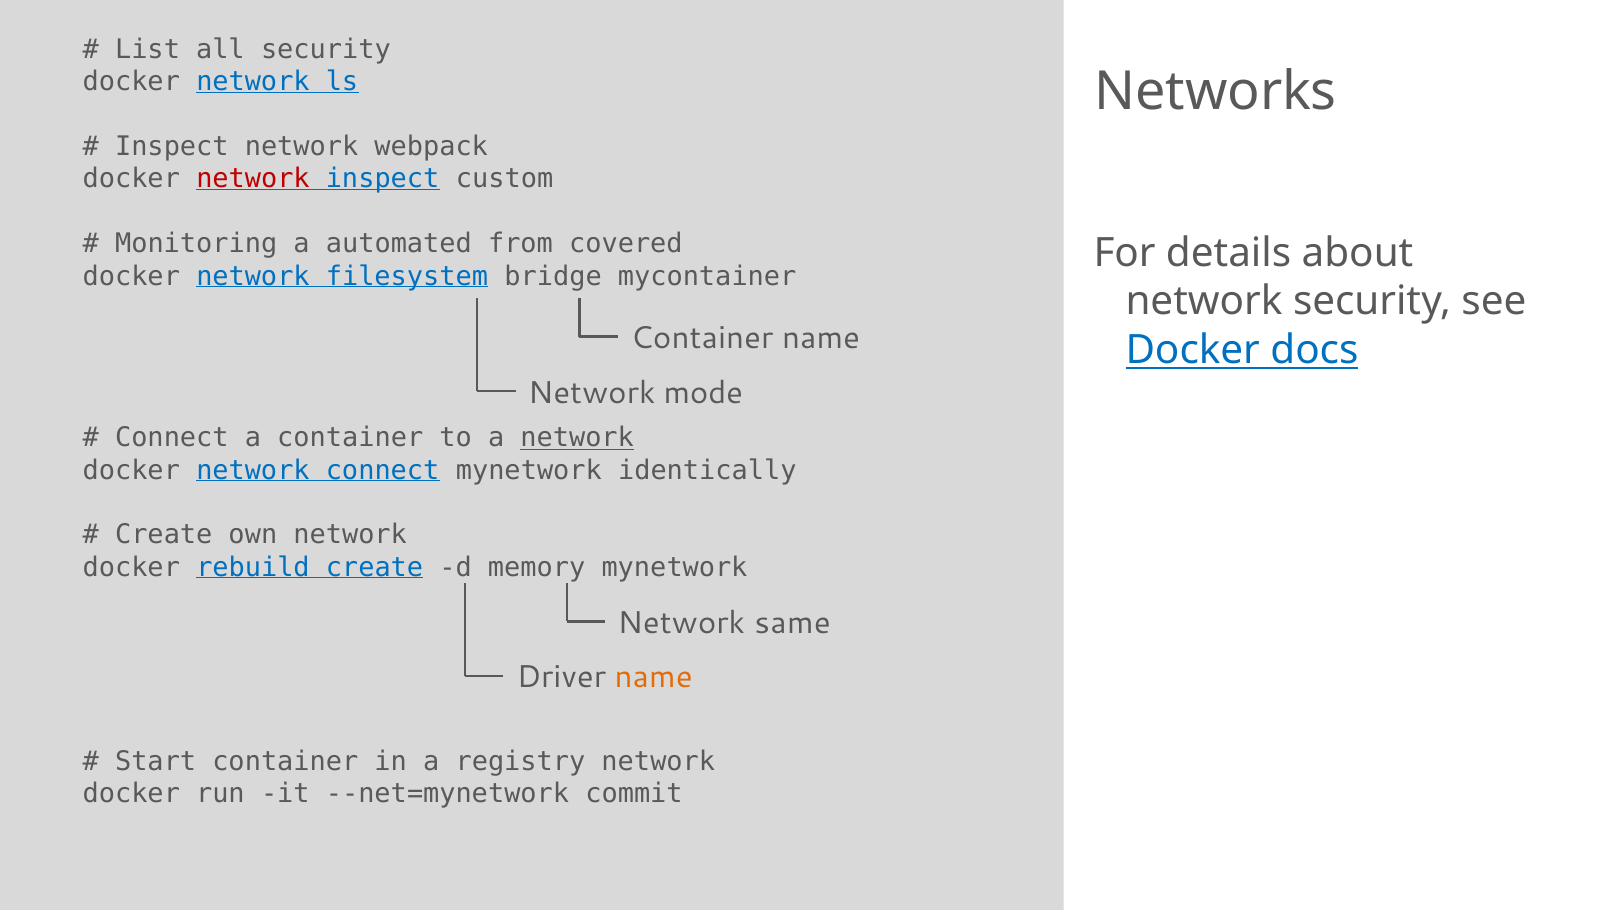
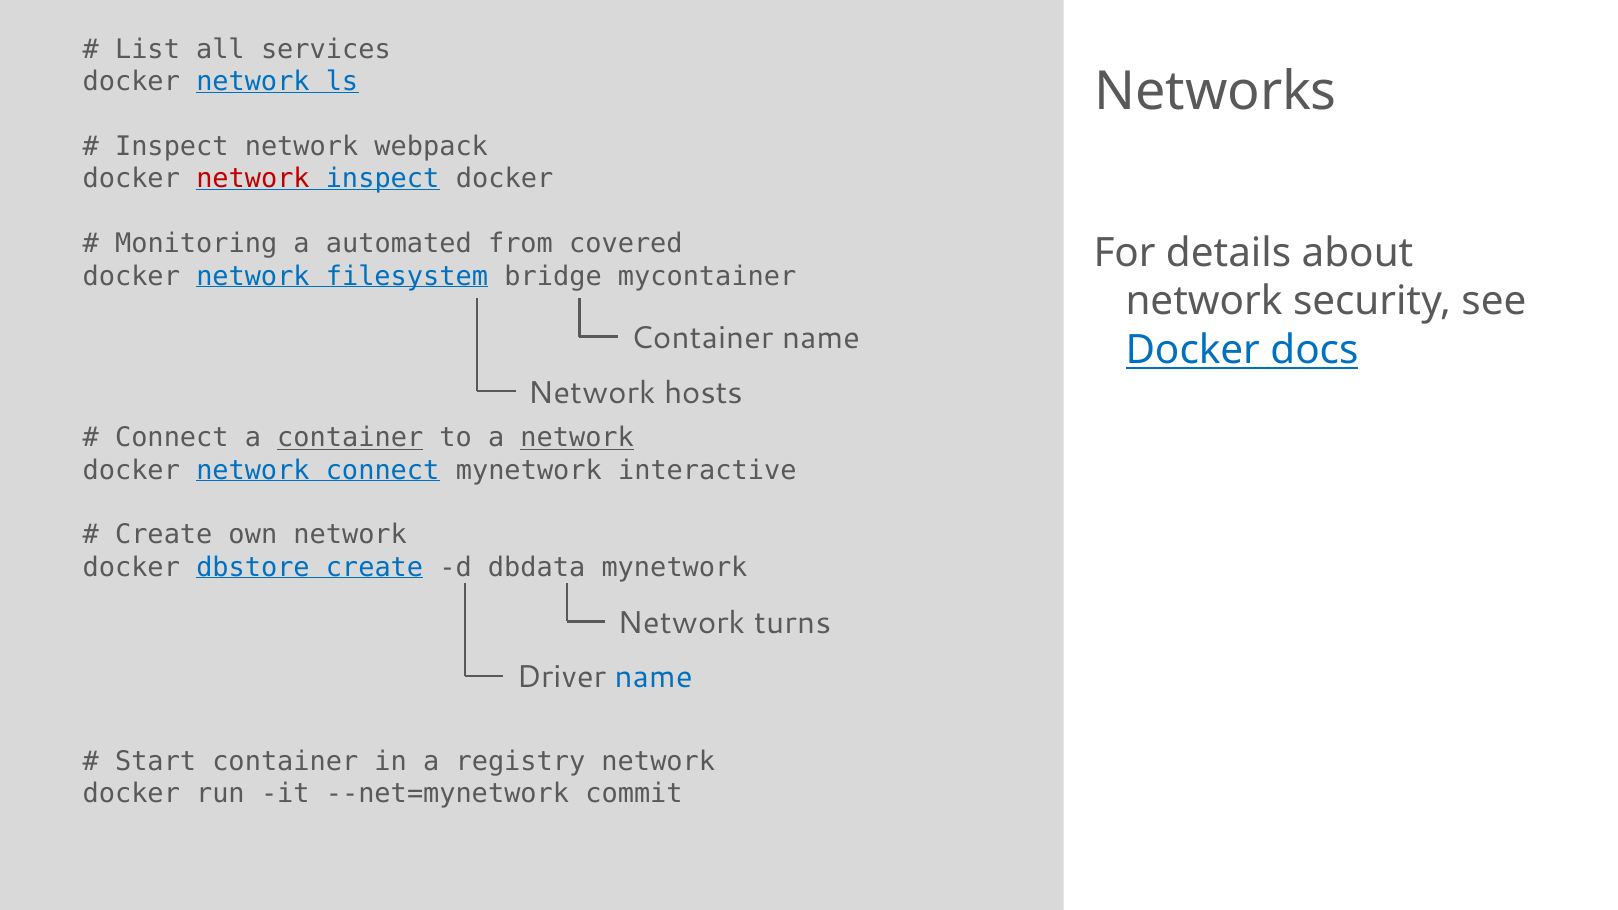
all security: security -> services (326, 50)
inspect custom: custom -> docker (505, 179)
mode: mode -> hosts (703, 393)
container underline: none -> present (350, 438)
identically: identically -> interactive (707, 470)
rebuild: rebuild -> dbstore (253, 567)
memory: memory -> dbdata (537, 567)
same: same -> turns (793, 623)
name colour: orange -> blue (654, 678)
